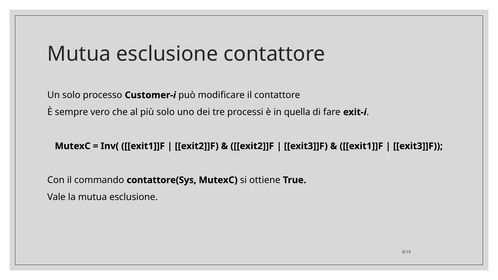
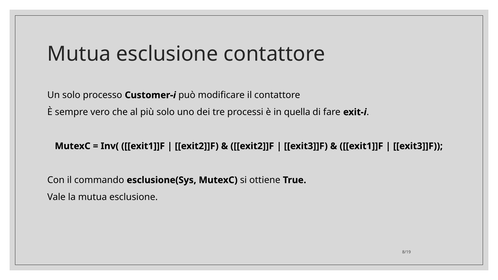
contattore(Sys: contattore(Sys -> esclusione(Sys (161, 180)
